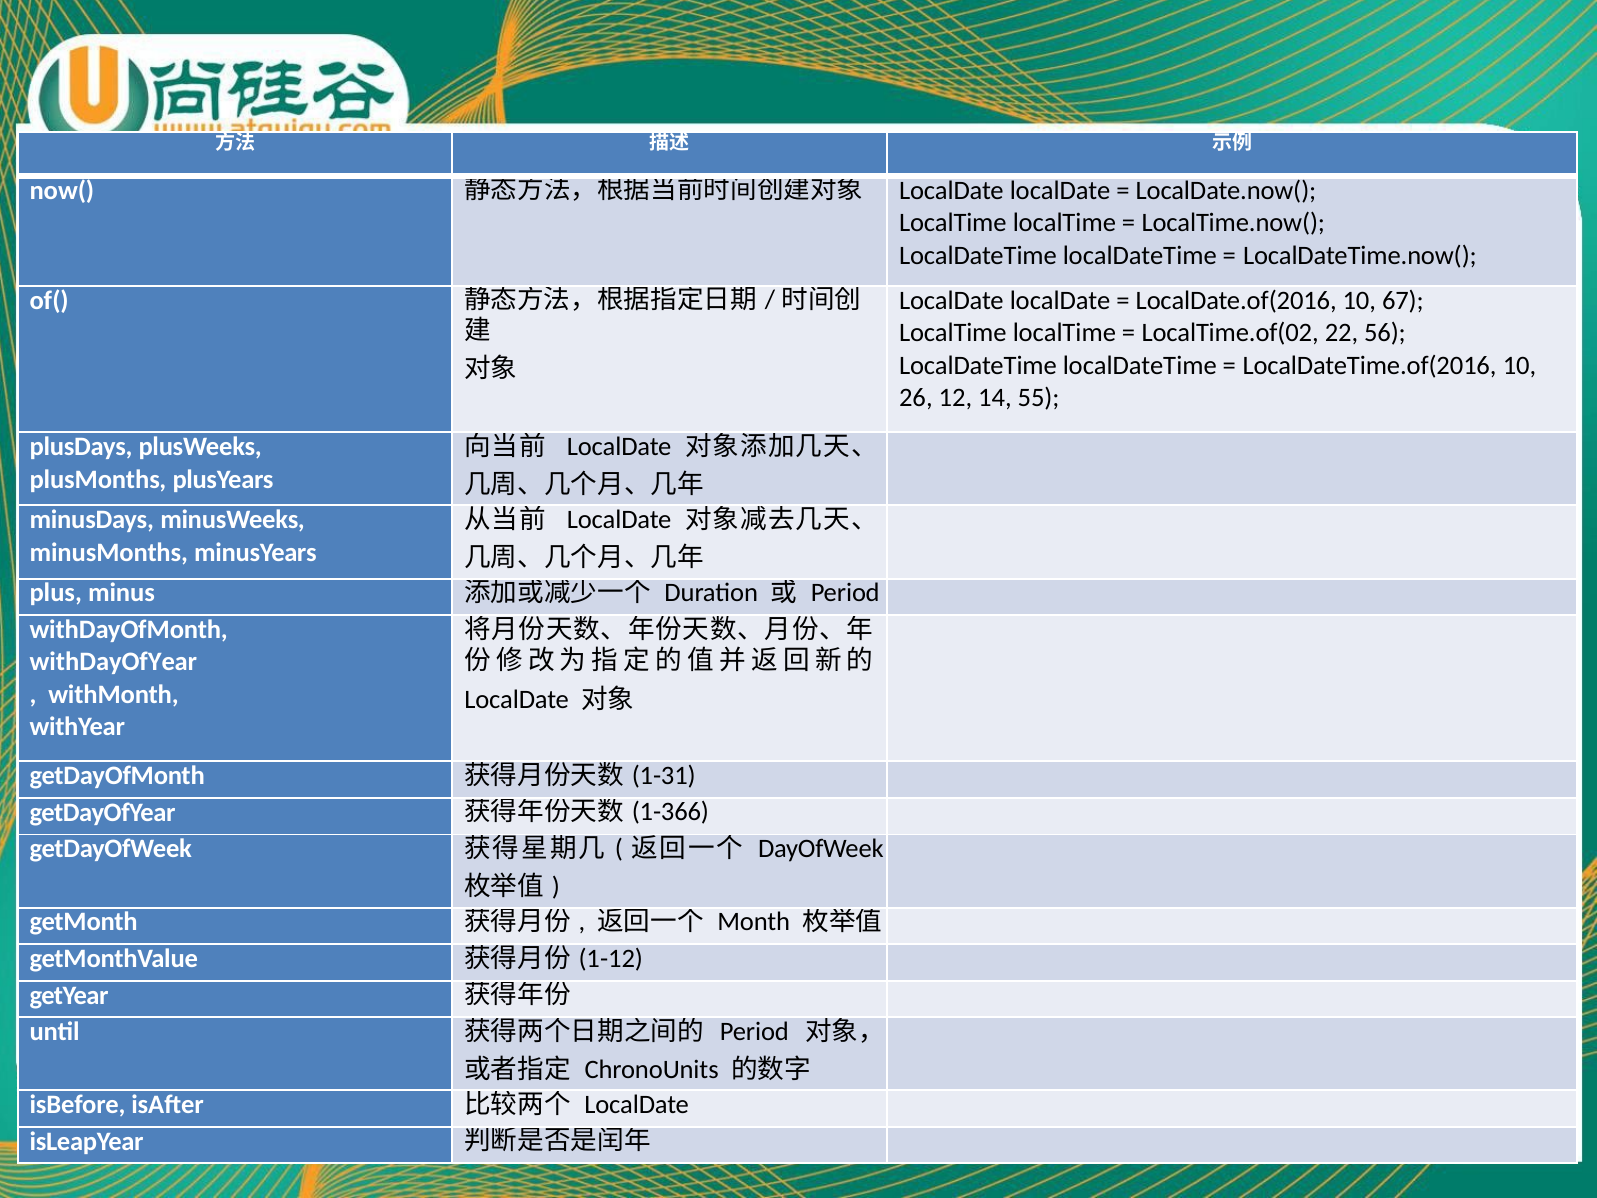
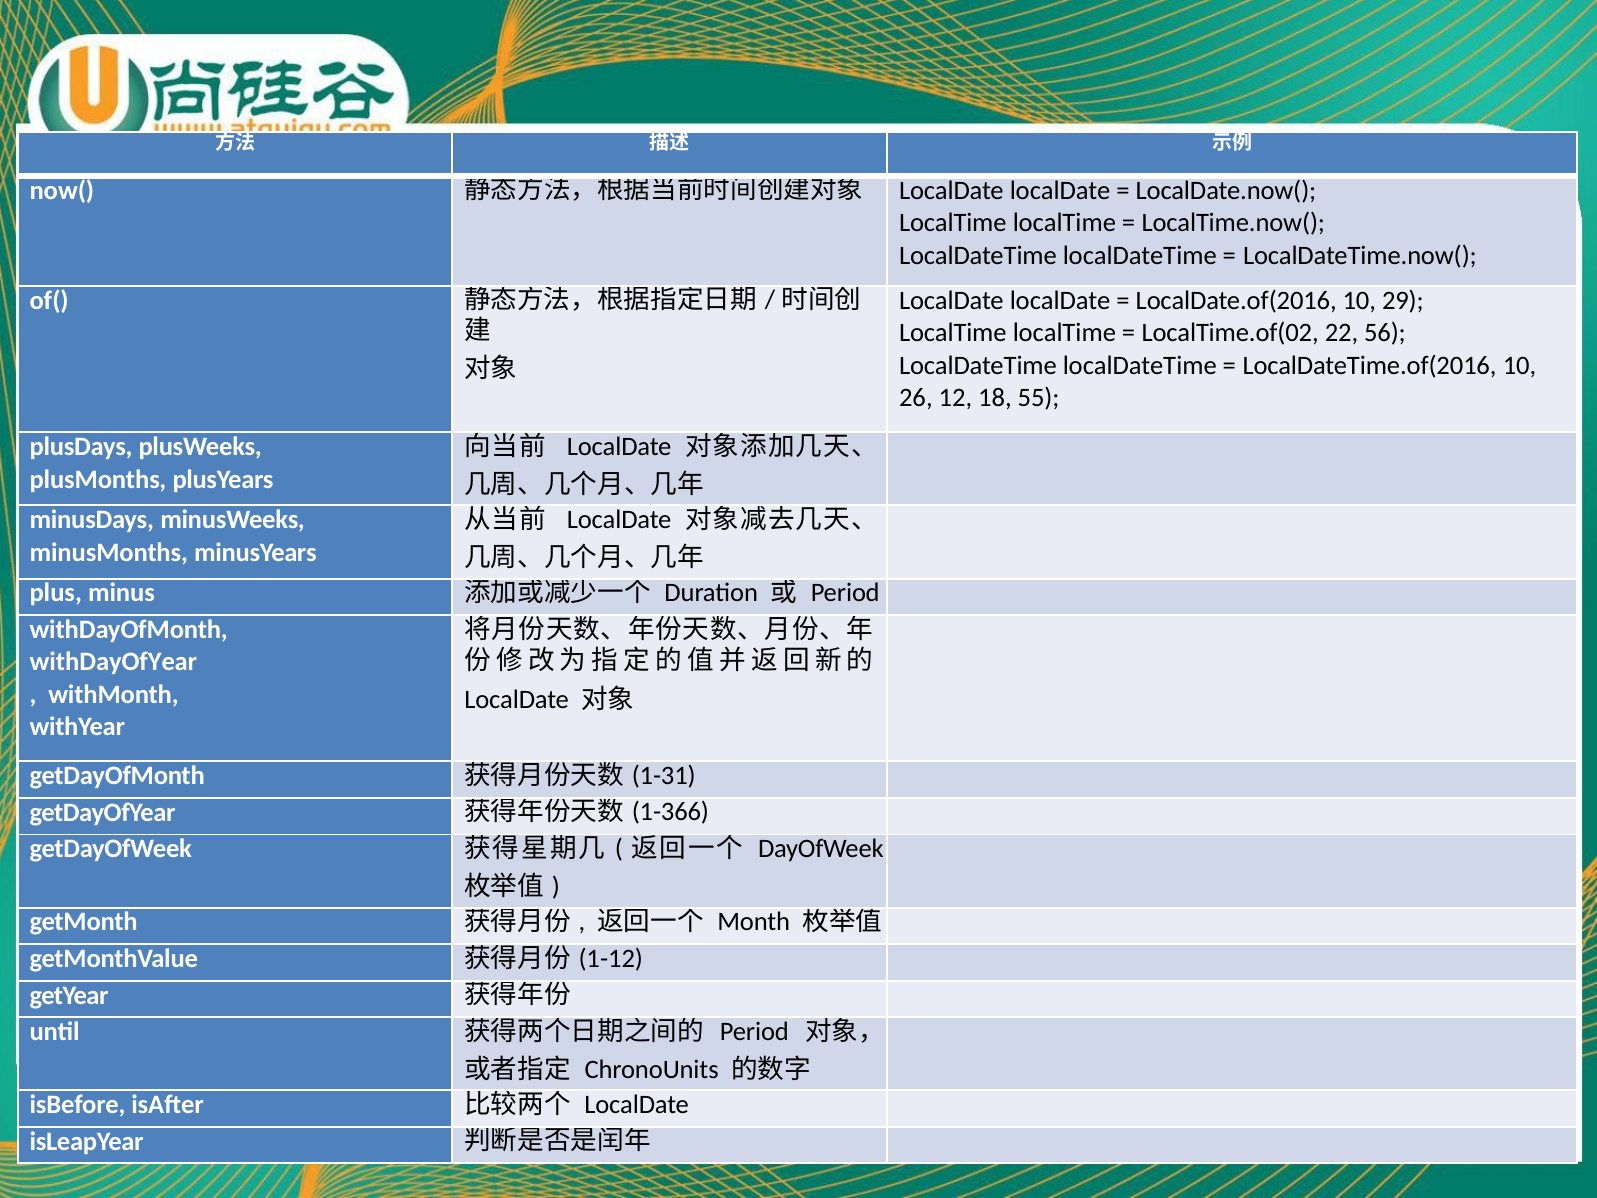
67: 67 -> 29 (1403, 300)
14: 14 -> 18 (995, 398)
